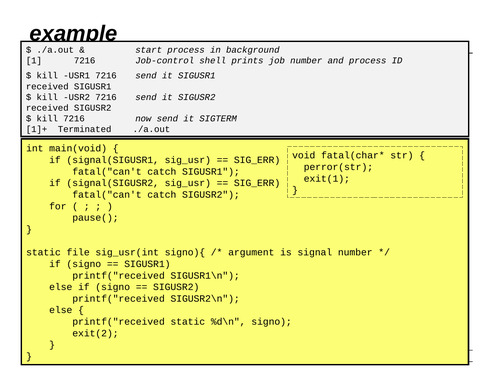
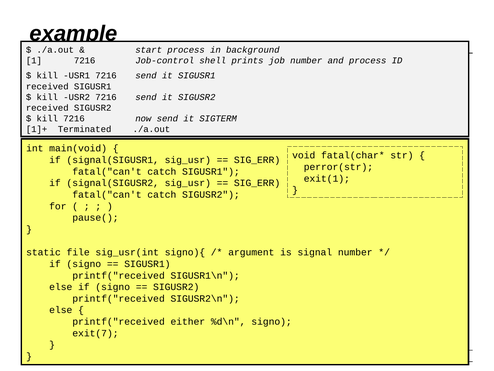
printf("received static: static -> either (188, 321)
exit(2: exit(2 -> exit(7 (95, 333)
